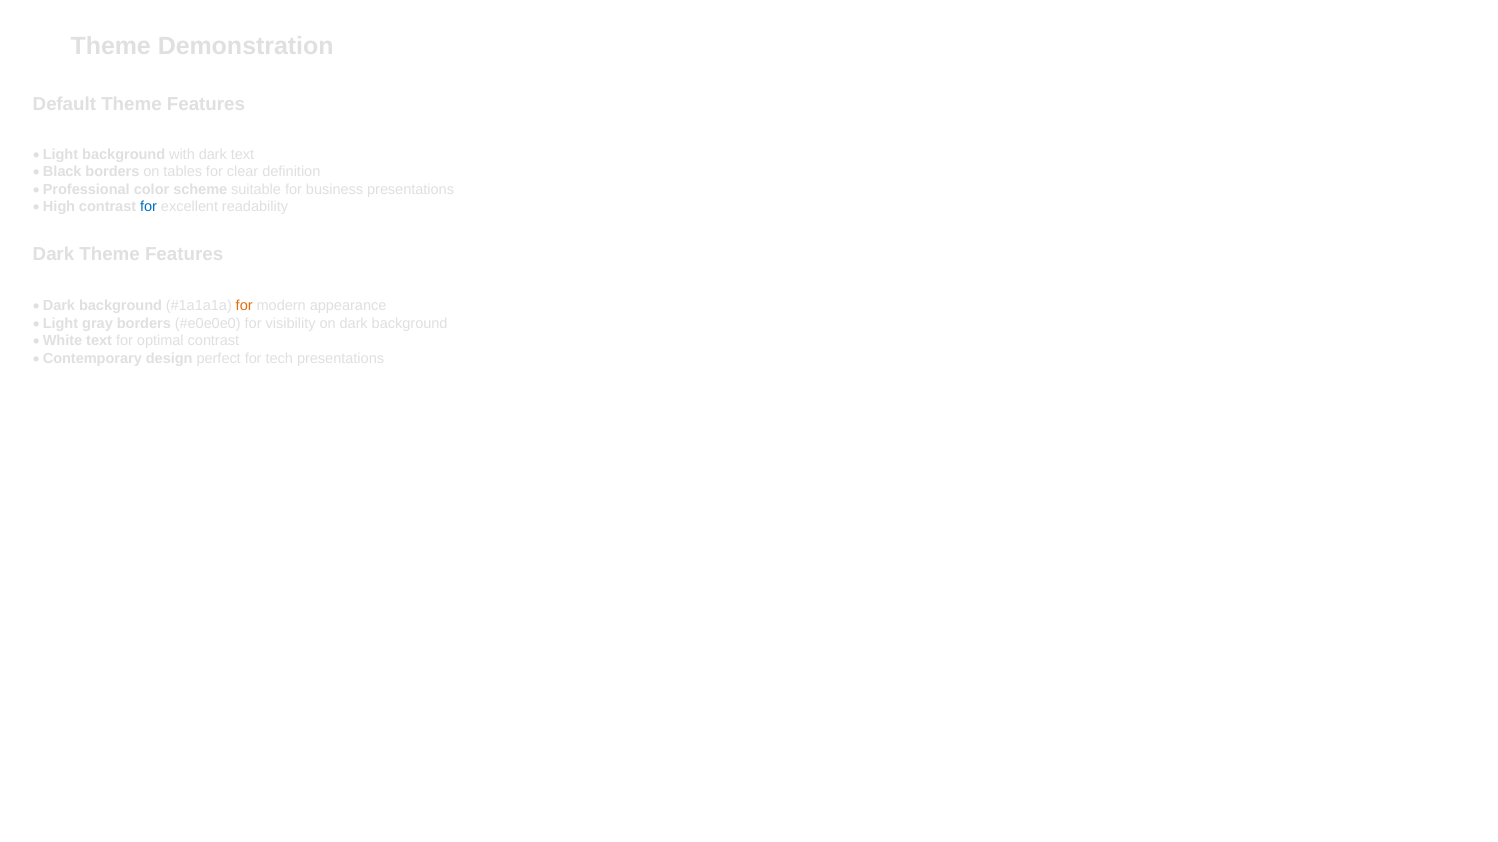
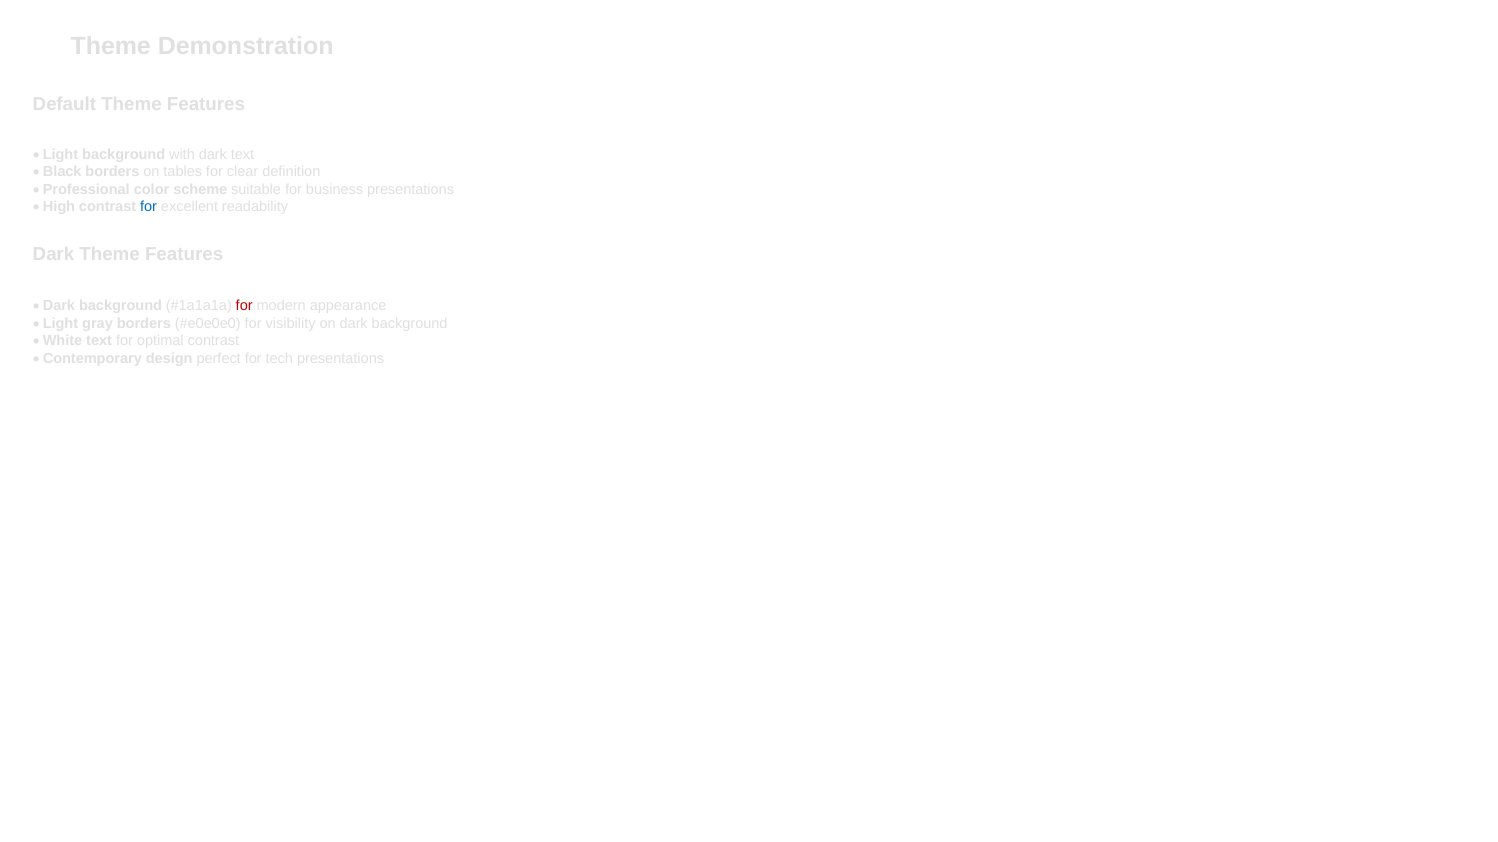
for colour: orange -> red (244, 306)
